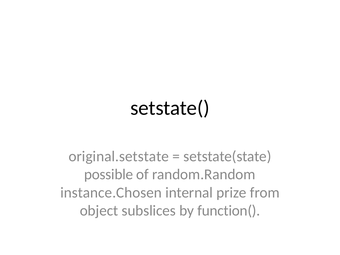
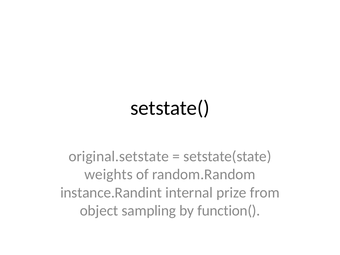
possible: possible -> weights (109, 174)
instance.Chosen: instance.Chosen -> instance.Randint (111, 193)
subslices: subslices -> sampling (149, 211)
